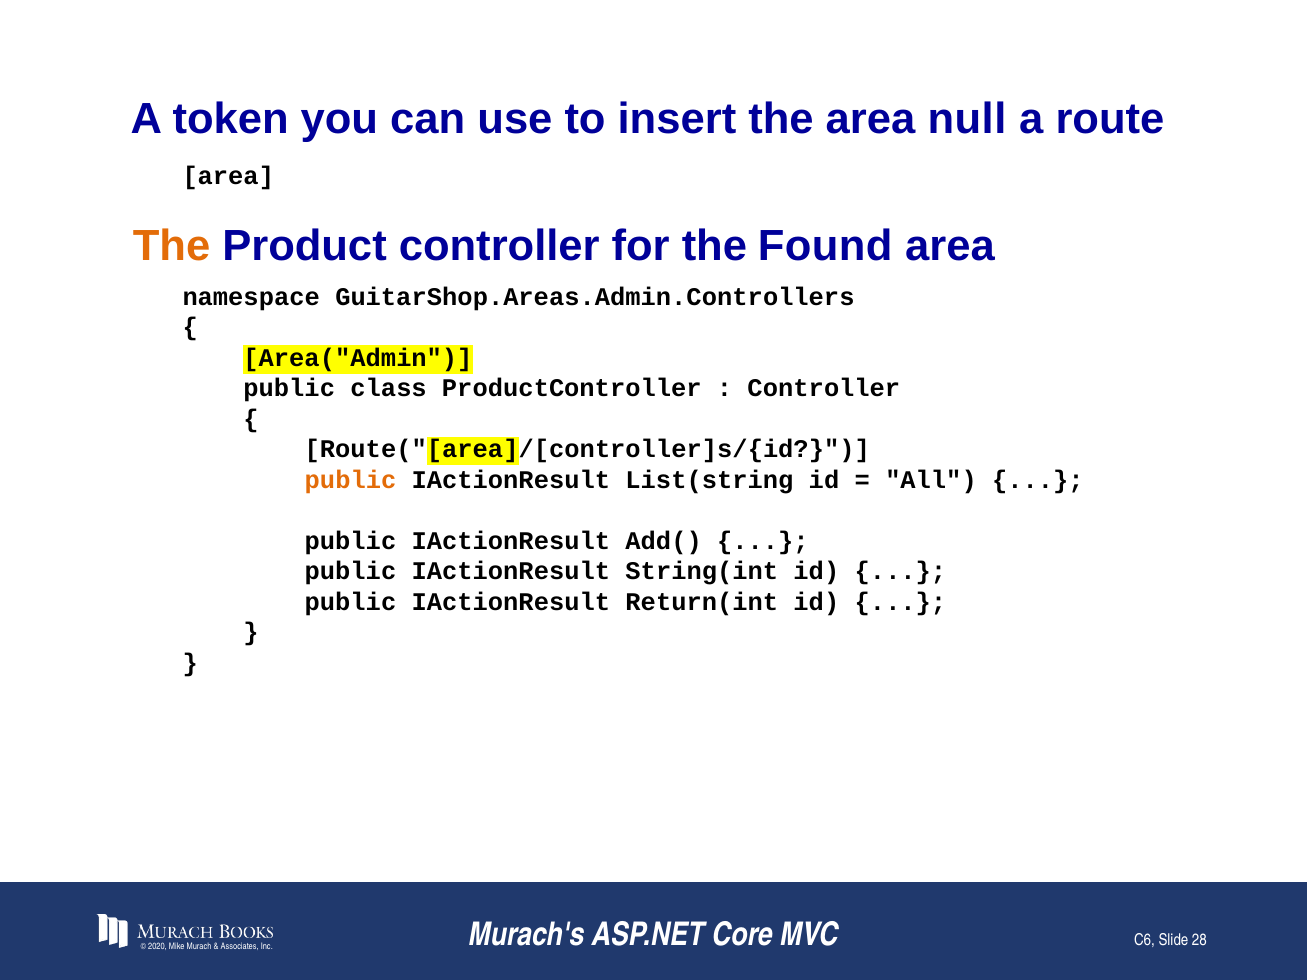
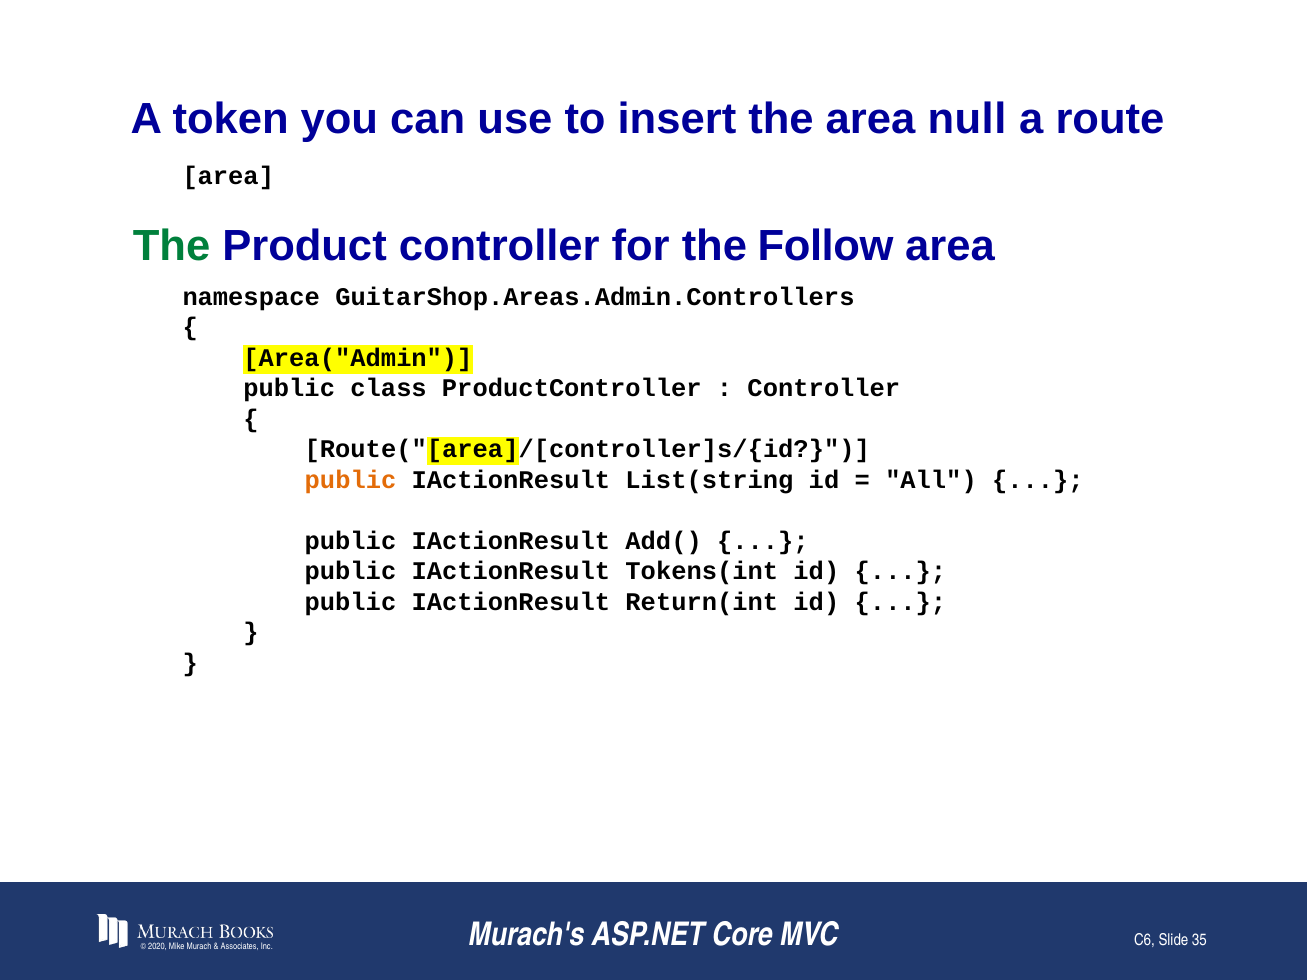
The colour: orange -> green (172, 246)
Found: Found -> Follow (826, 246)
String(int: String(int -> Tokens(int (702, 572)
28: 28 -> 35 (1199, 940)
